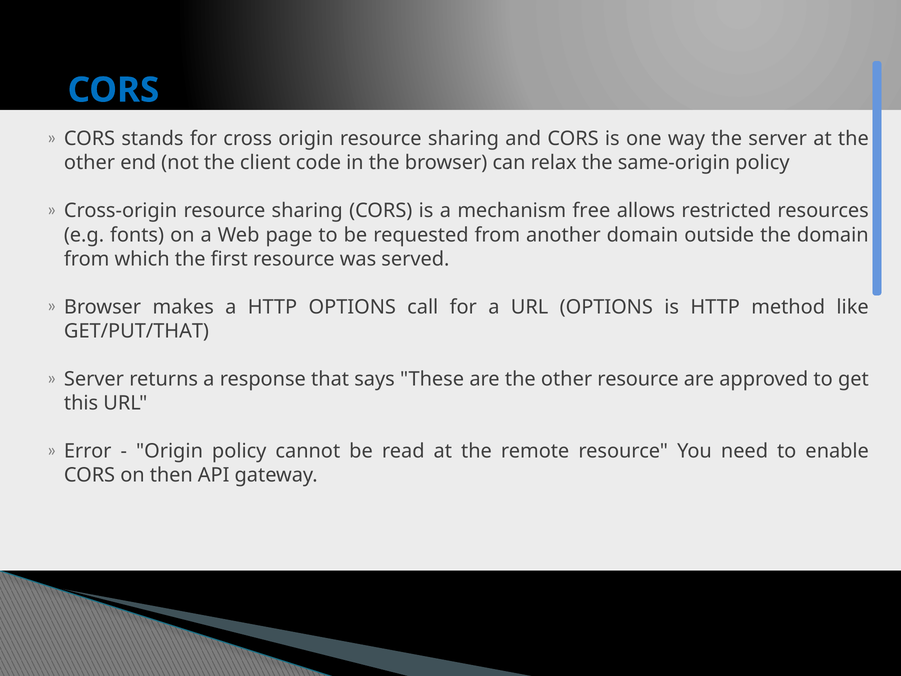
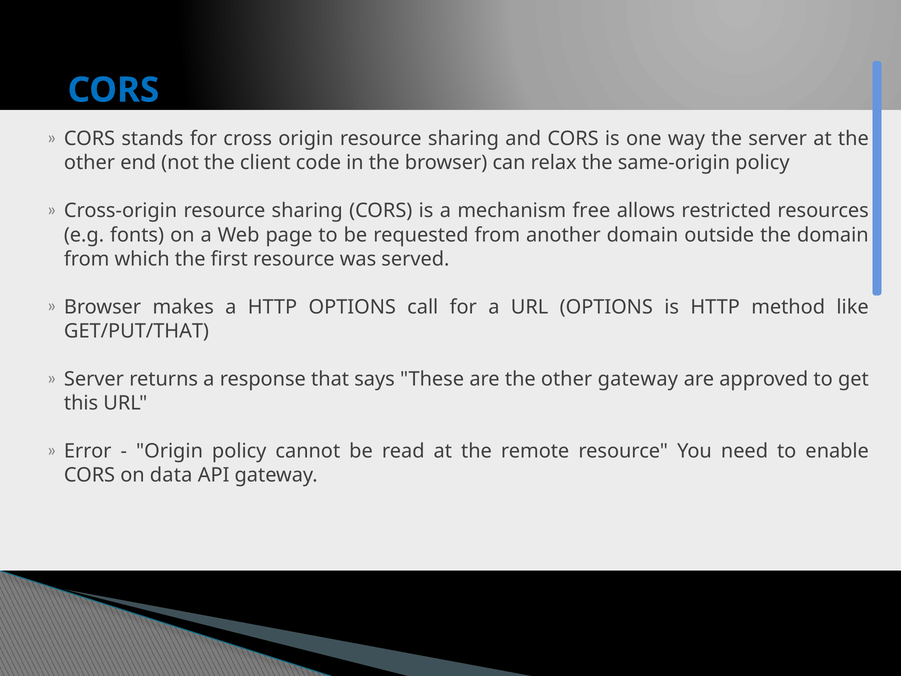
other resource: resource -> gateway (638, 379)
then: then -> data (171, 475)
